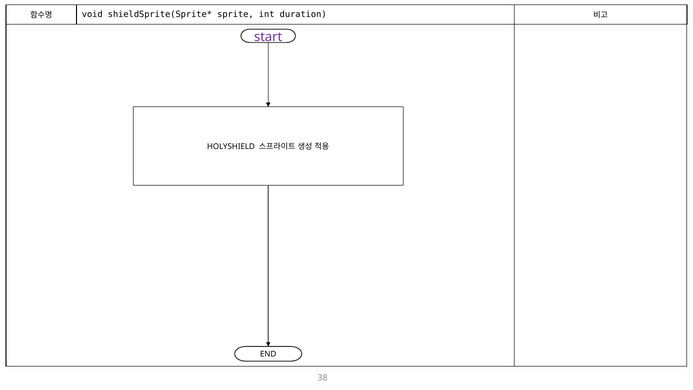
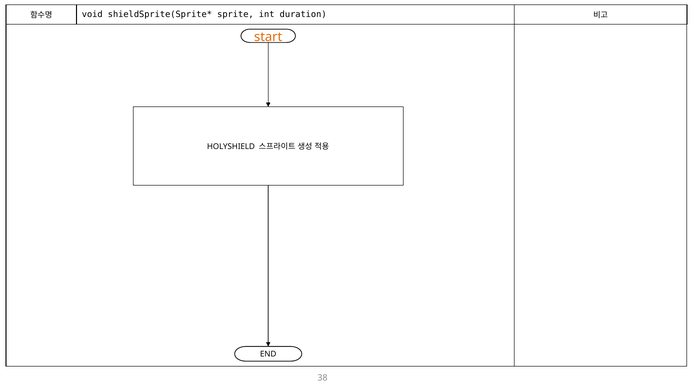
start colour: purple -> orange (268, 37)
